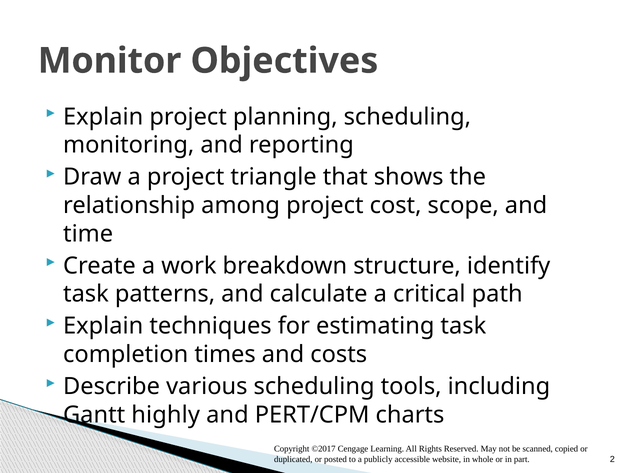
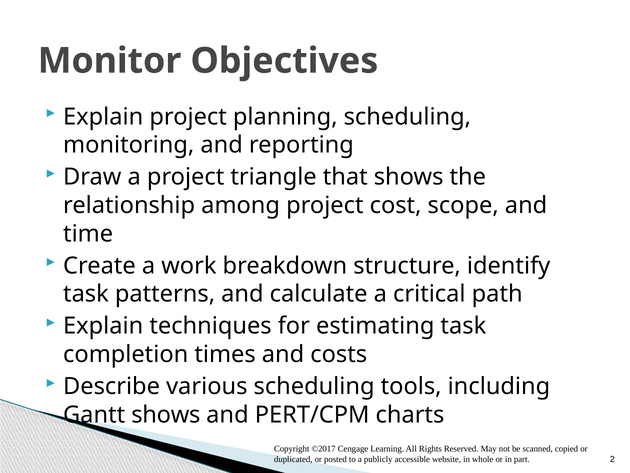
Gantt highly: highly -> shows (166, 414)
